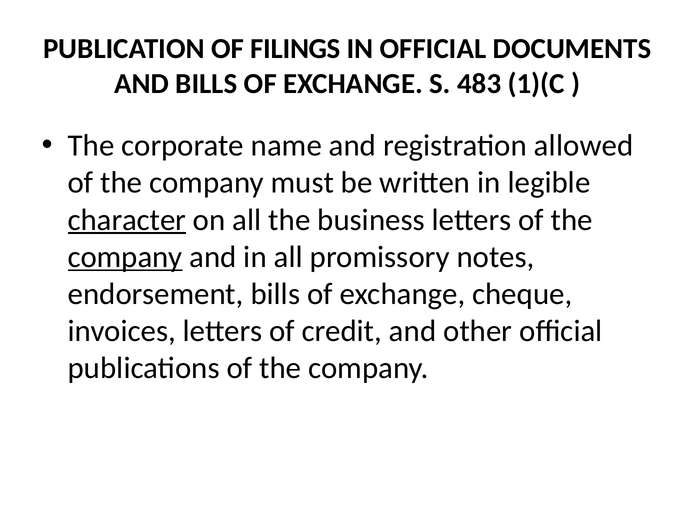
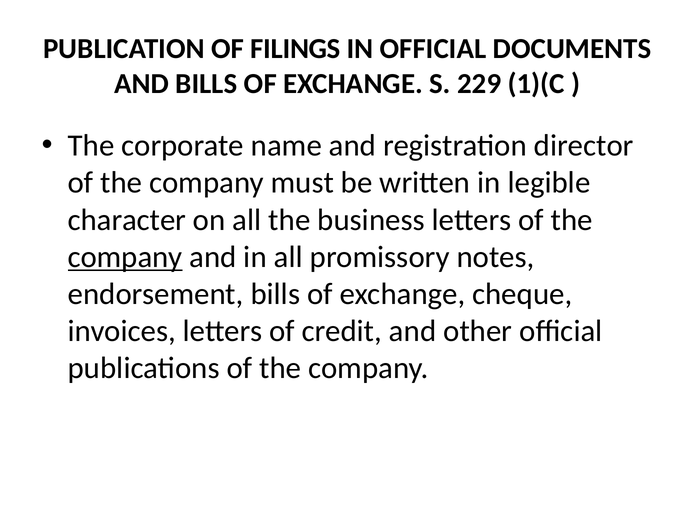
483: 483 -> 229 (479, 84)
allowed: allowed -> director (584, 146)
character underline: present -> none (127, 220)
